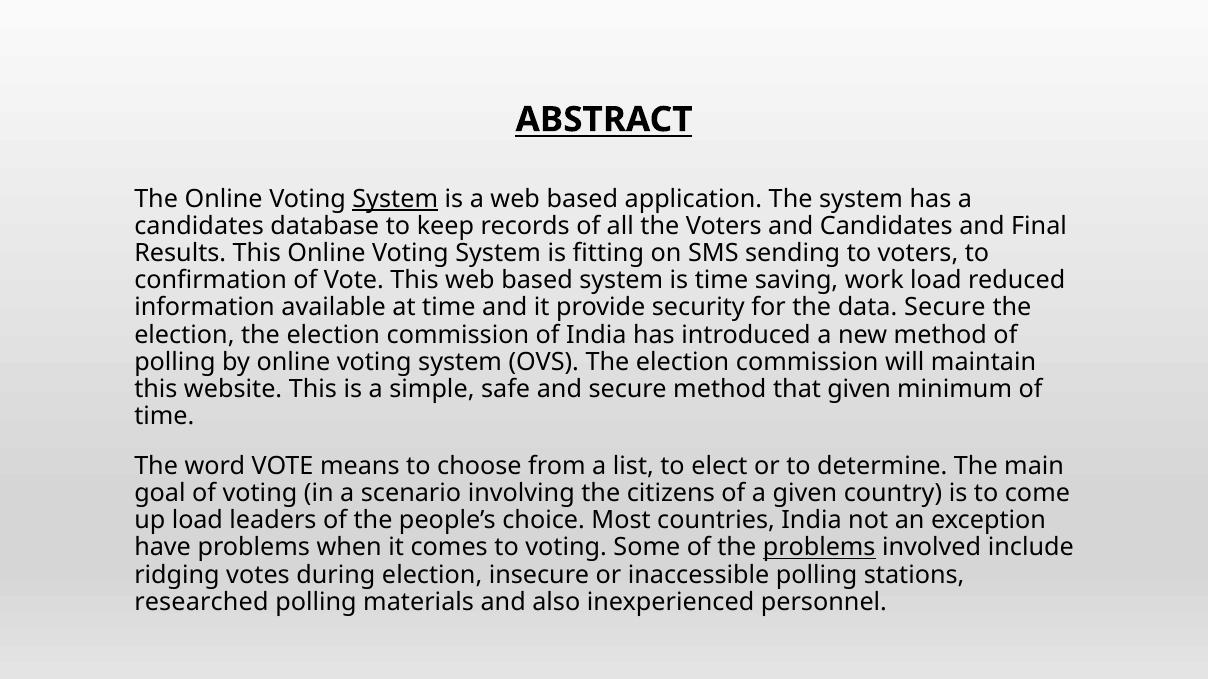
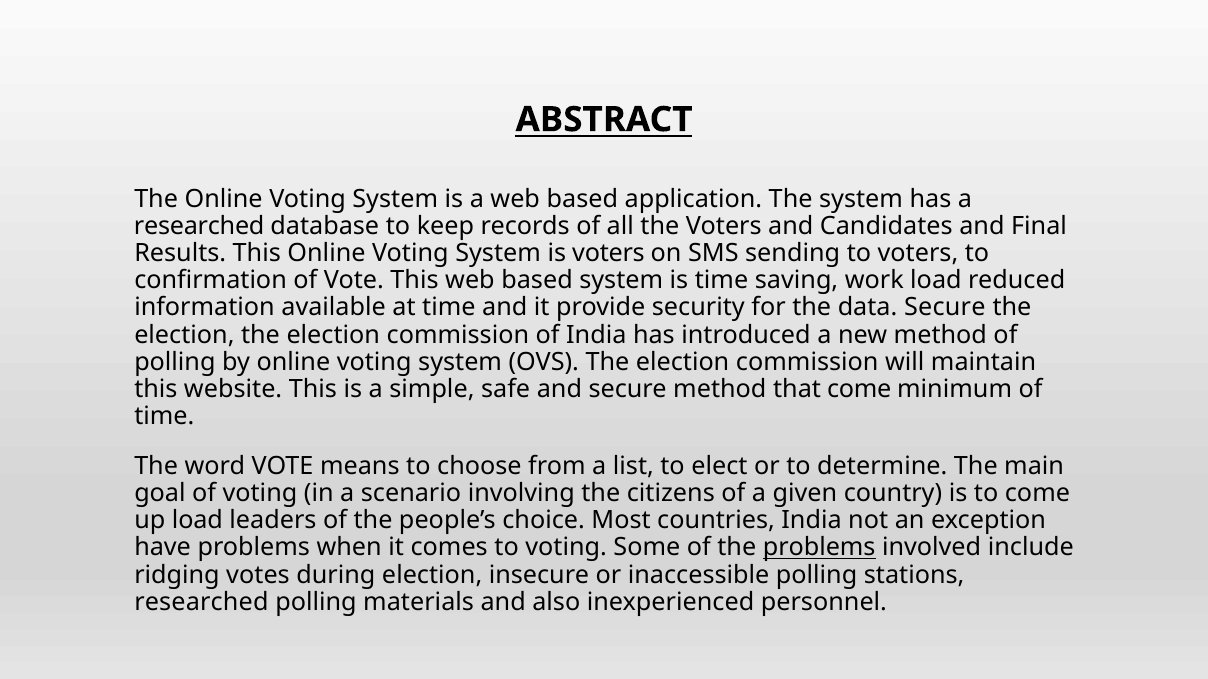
System underline: present -> none (395, 199)
candidates: candidates -> researched (199, 226)
is fitting: fitting -> voters (609, 254)
that given: given -> come (859, 390)
